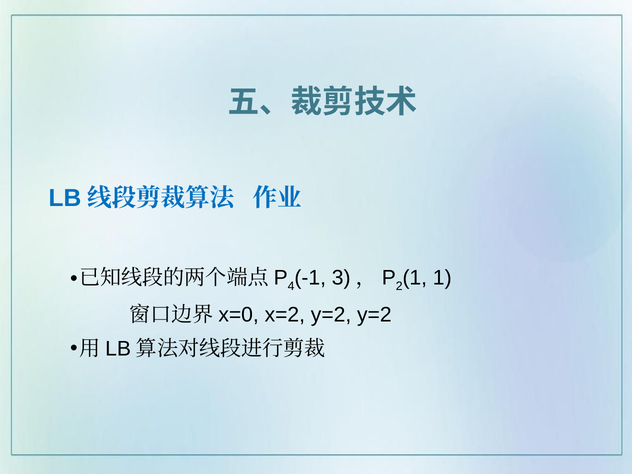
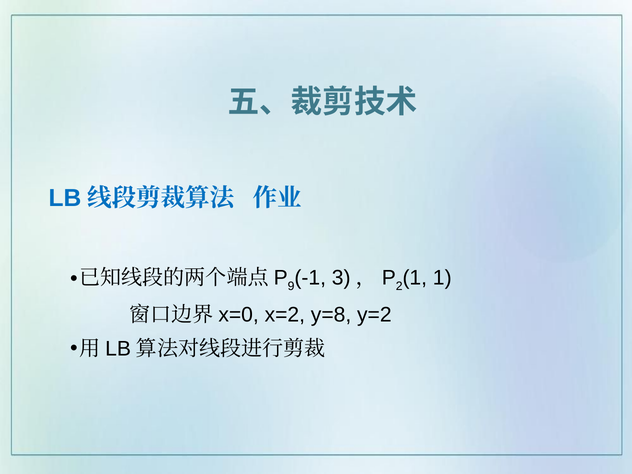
4: 4 -> 9 (291, 286)
x=2 y=2: y=2 -> y=8 (331, 315)
